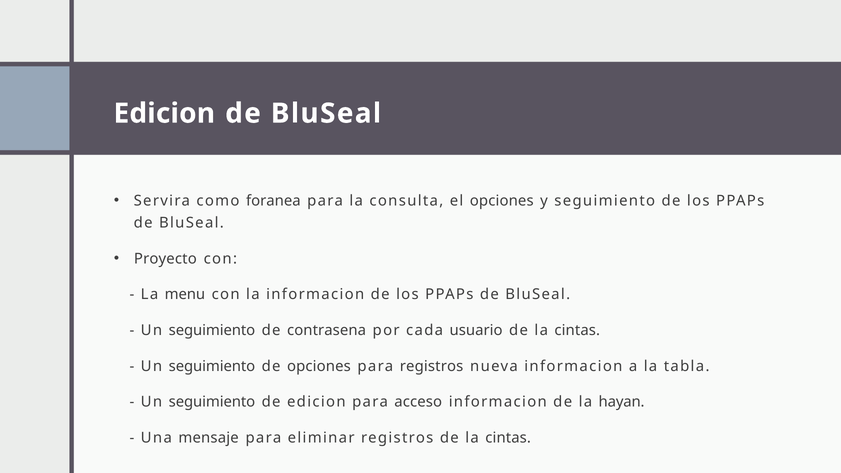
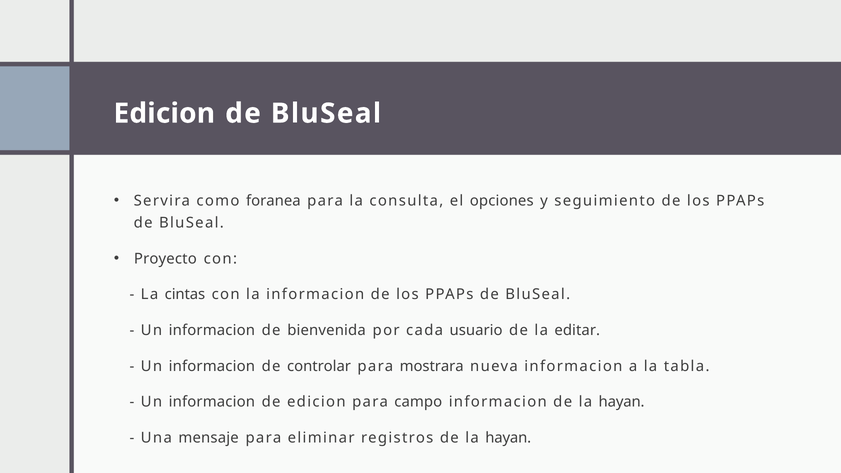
menu: menu -> cintas (185, 295)
seguimiento: seguimiento -> informacion (212, 330)
contrasena: contrasena -> bienvenida (327, 330)
cintas: cintas -> editar (577, 330)
seguimiento: seguimiento -> informacion (212, 366)
de opciones: opciones -> controlar (319, 366)
para registros: registros -> mostrara (432, 366)
seguimiento: seguimiento -> informacion (212, 402)
acceso: acceso -> campo (418, 402)
registros de la cintas: cintas -> hayan (508, 438)
